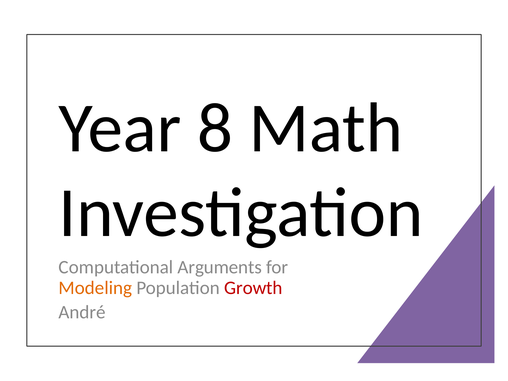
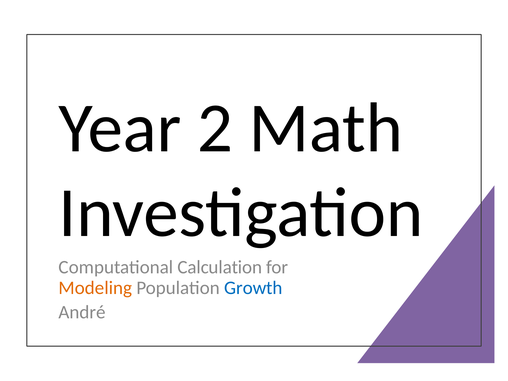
8: 8 -> 2 (215, 128)
Arguments: Arguments -> Calculation (220, 267)
Growth colour: red -> blue (253, 288)
